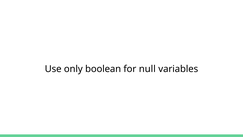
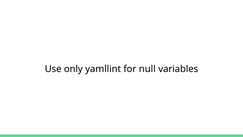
boolean: boolean -> yamllint (103, 69)
